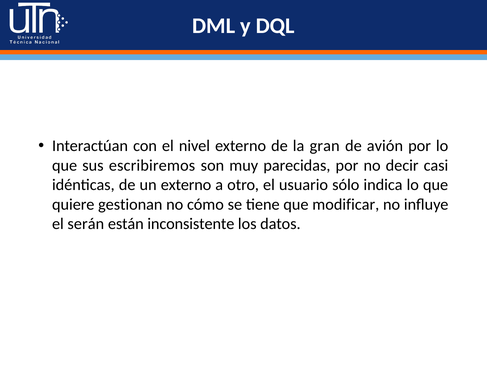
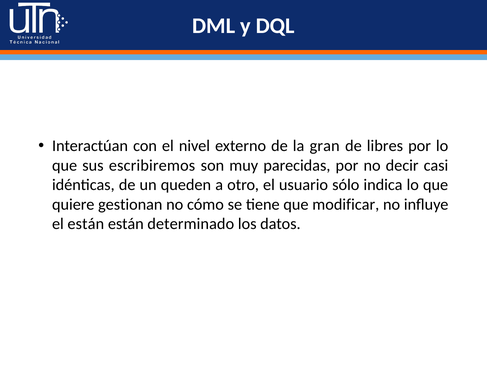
avión: avión -> libres (385, 146)
un externo: externo -> queden (186, 185)
el serán: serán -> están (86, 224)
inconsistente: inconsistente -> determinado (191, 224)
